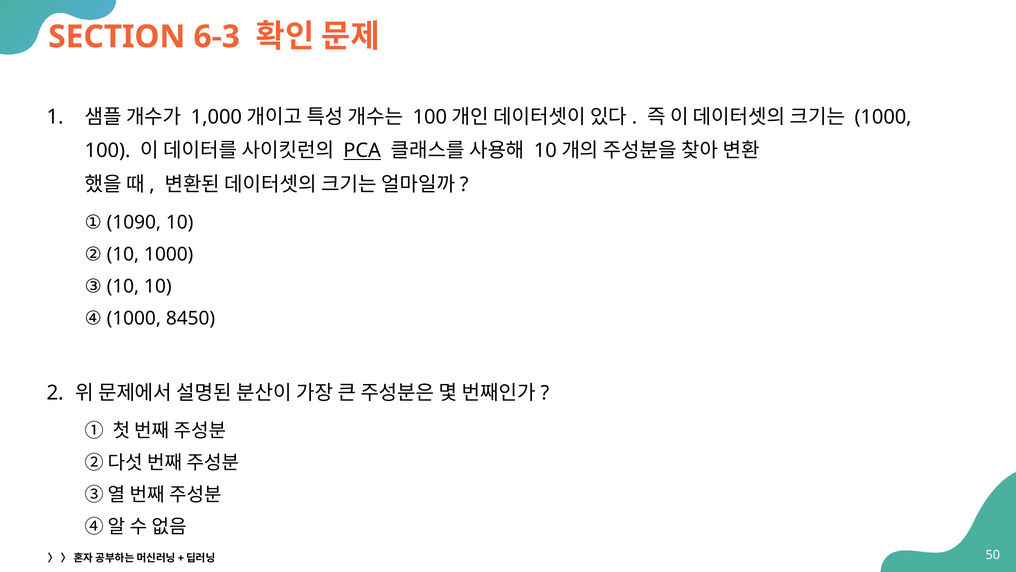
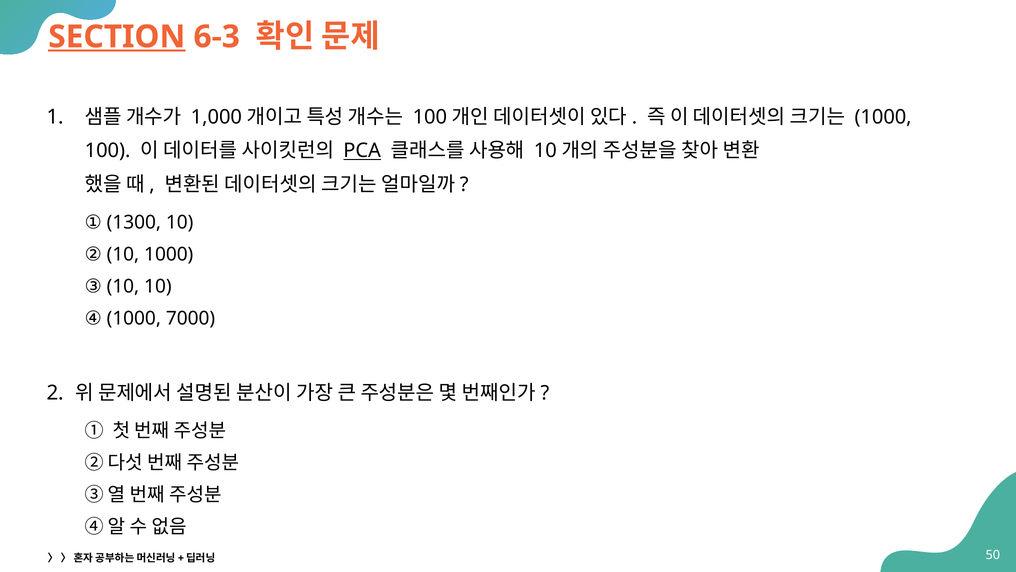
SECTION underline: none -> present (117, 37)
1090: 1090 -> 1300 (134, 222)
8450: 8450 -> 7000 (191, 318)
